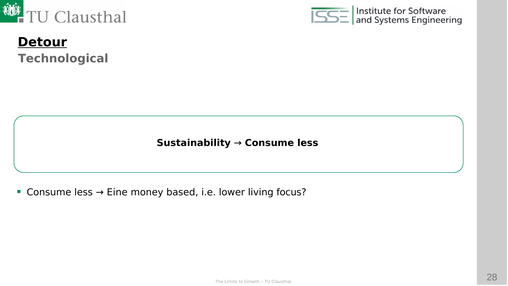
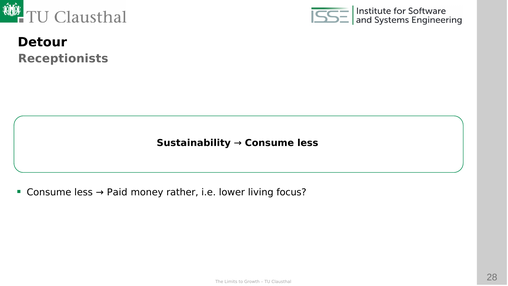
Detour underline: present -> none (42, 42)
Technological: Technological -> Receptionists (63, 59)
Eine: Eine -> Paid (117, 192)
based: based -> rather (182, 192)
